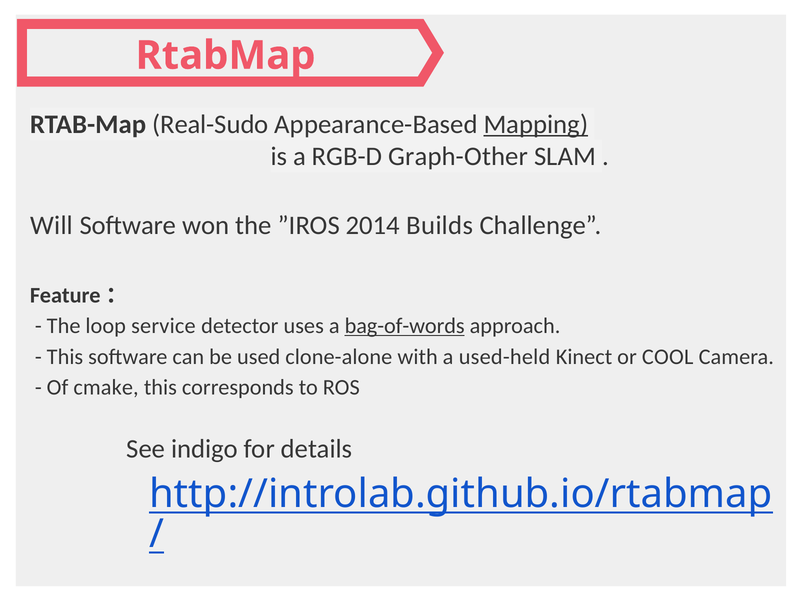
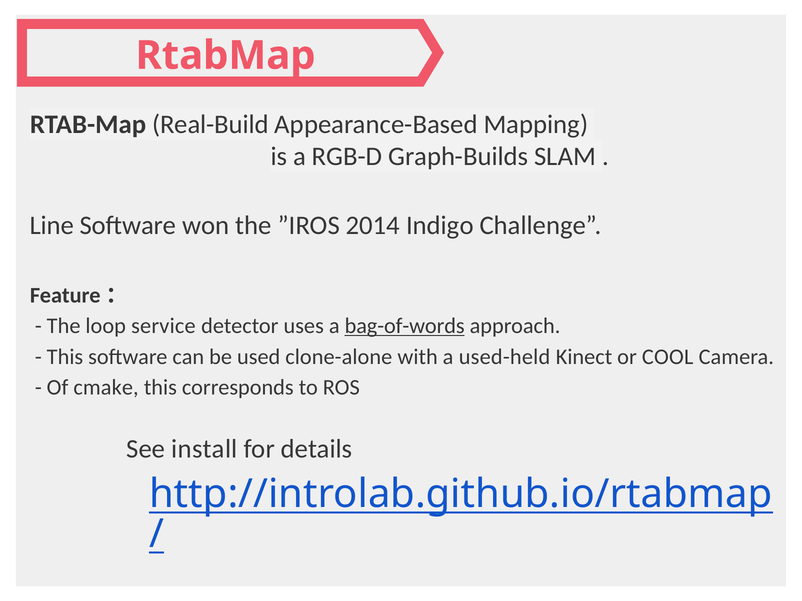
Real-Sudo: Real-Sudo -> Real-Build (210, 124)
Mapping underline: present -> none (536, 124)
Graph-Other: Graph-Other -> Graph-Builds (458, 157)
Will: Will -> Line (52, 225)
Builds: Builds -> Indigo (440, 225)
indigo: indigo -> install (204, 449)
